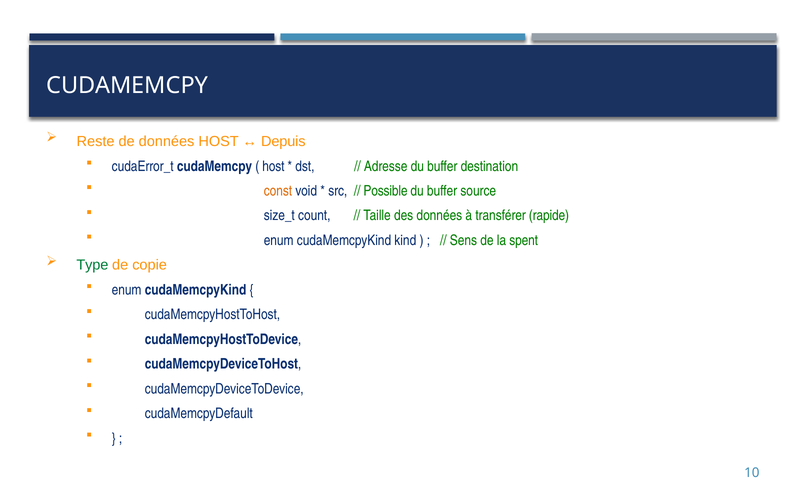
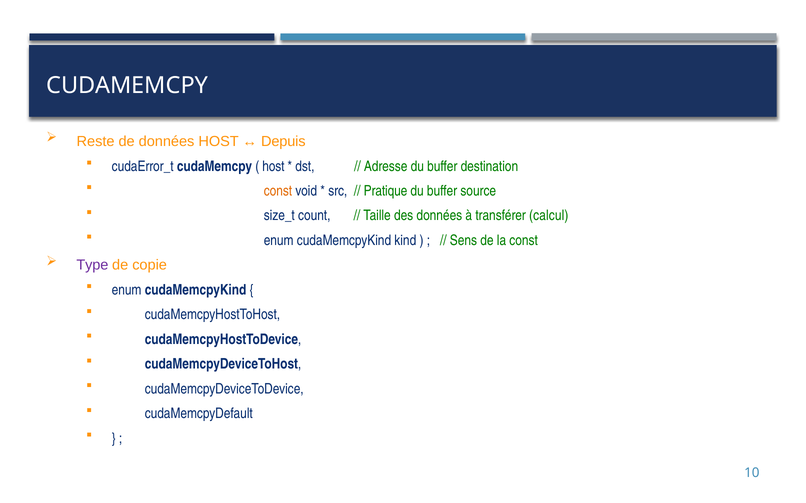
Possible: Possible -> Pratique (386, 191)
rapide: rapide -> calcul (549, 216)
la spent: spent -> const (524, 241)
Type colour: green -> purple (92, 266)
